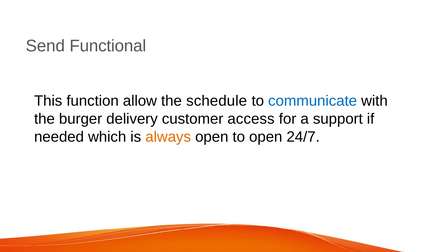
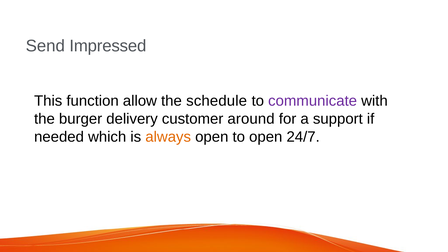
Functional: Functional -> Impressed (108, 46)
communicate colour: blue -> purple (313, 101)
access: access -> around (251, 119)
